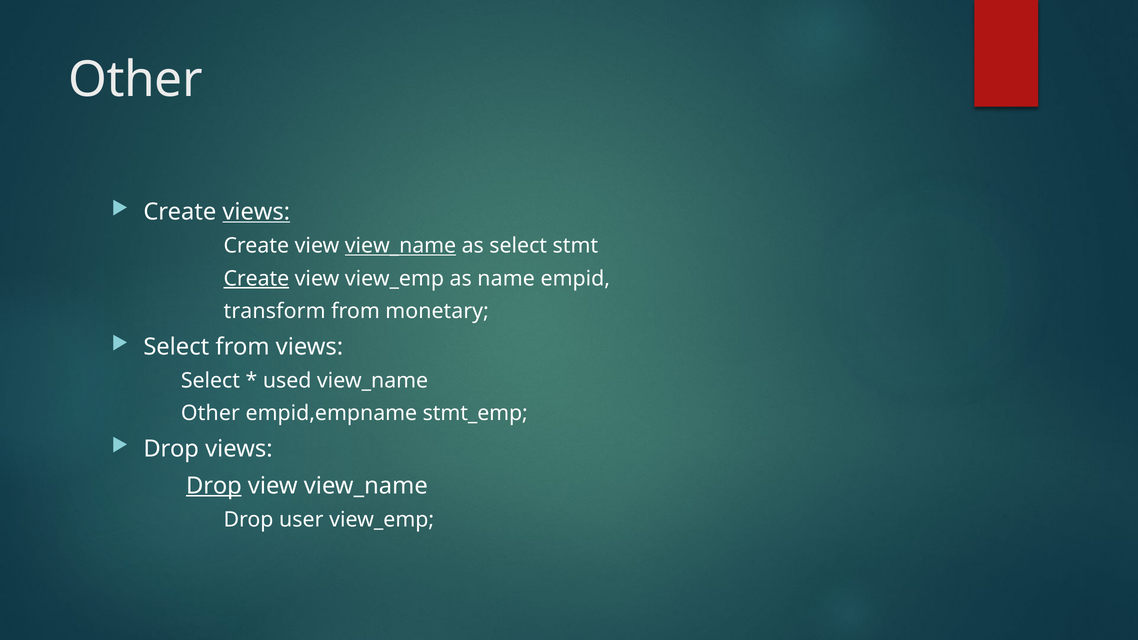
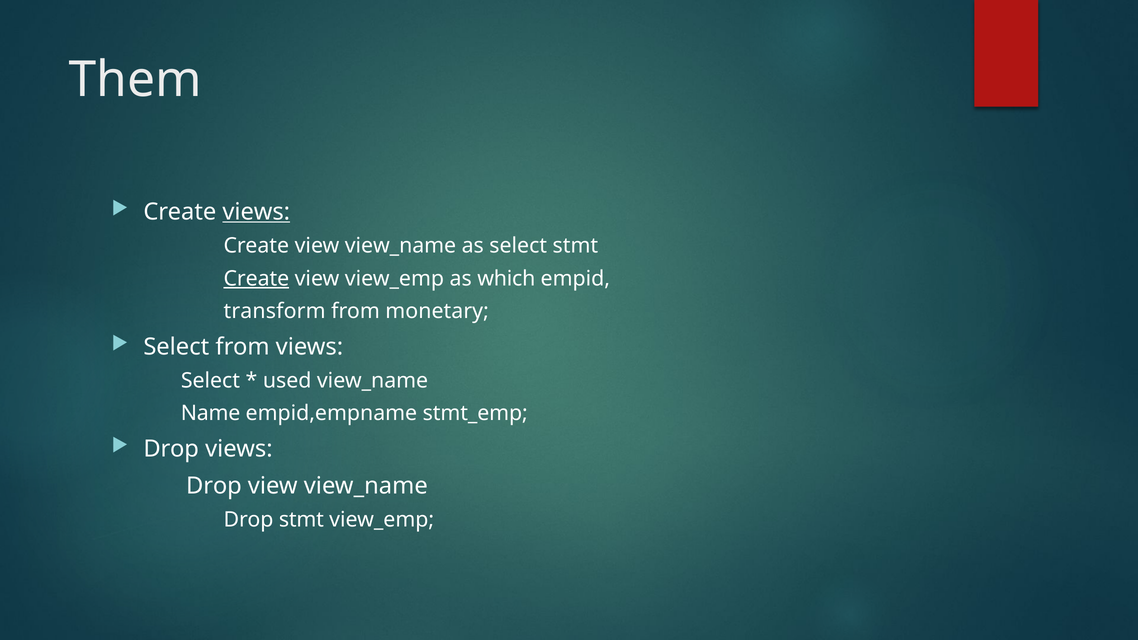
Other: Other -> Them (135, 80)
view_name underline: present -> none (400, 246)
name: name -> which (506, 279)
Other: Other -> Name (211, 414)
Drop underline: present -> none (214, 486)
Drop user: user -> stmt (301, 520)
